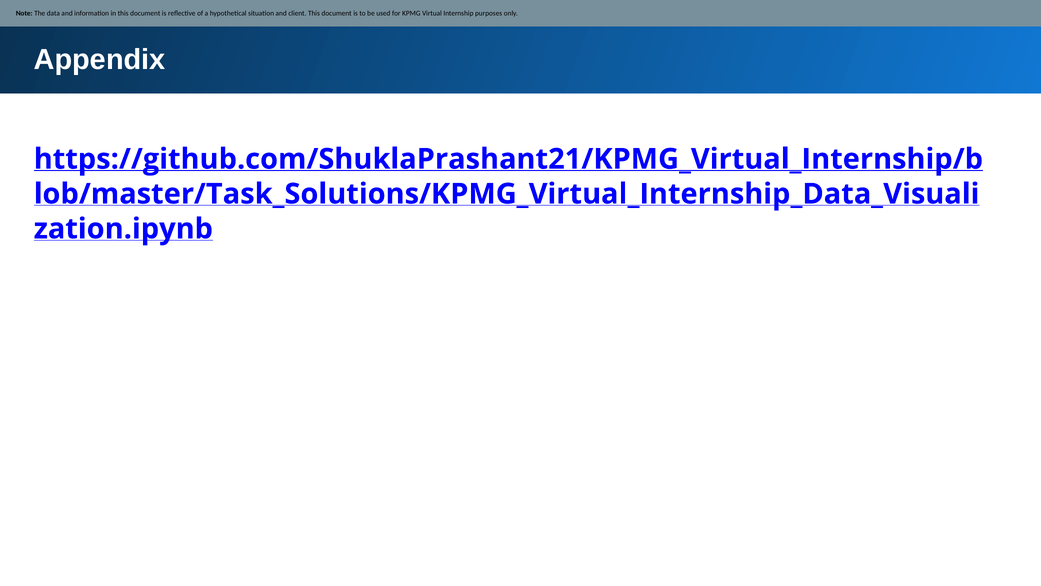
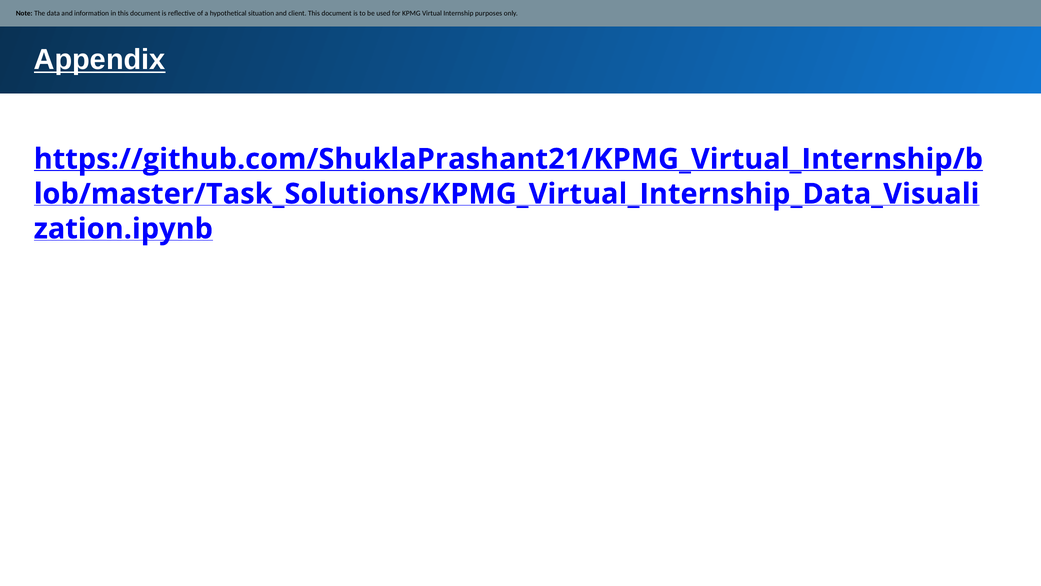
Appendix underline: none -> present (100, 60)
